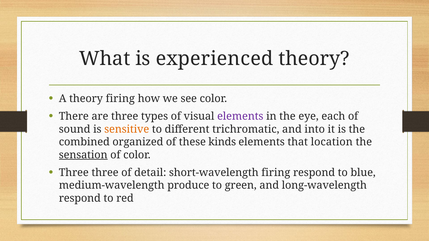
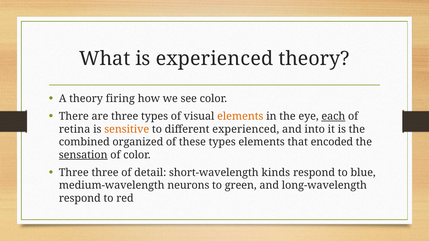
elements colour: purple -> orange (240, 116)
each underline: none -> present (333, 116)
sound: sound -> retina (75, 129)
different trichromatic: trichromatic -> experienced (246, 129)
these kinds: kinds -> types (222, 142)
location: location -> encoded (332, 142)
short-wavelength firing: firing -> kinds (276, 173)
produce: produce -> neurons (188, 186)
